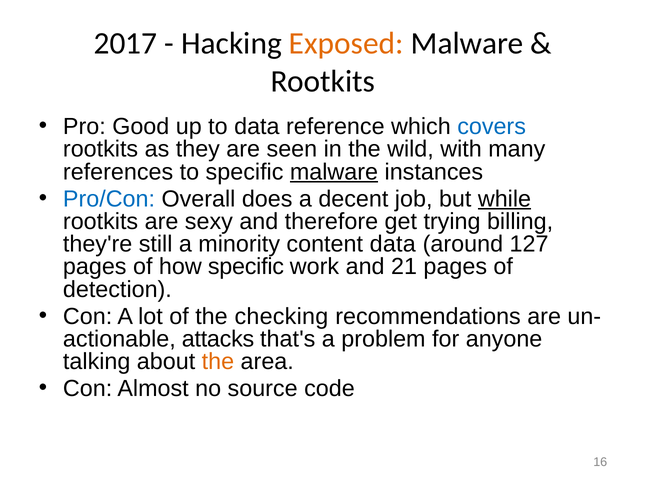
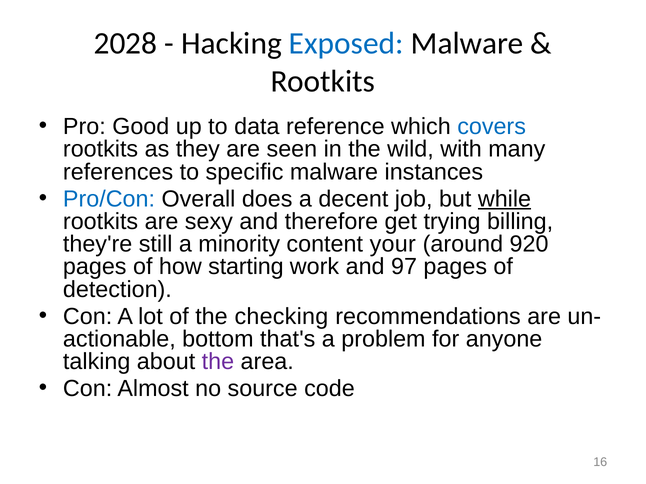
2017: 2017 -> 2028 (125, 44)
Exposed colour: orange -> blue (346, 44)
malware underline: present -> none (334, 172)
content data: data -> your (393, 244)
127: 127 -> 920 (529, 244)
how specific: specific -> starting (246, 267)
21: 21 -> 97 (404, 267)
attacks: attacks -> bottom (218, 339)
the colour: orange -> purple (218, 362)
